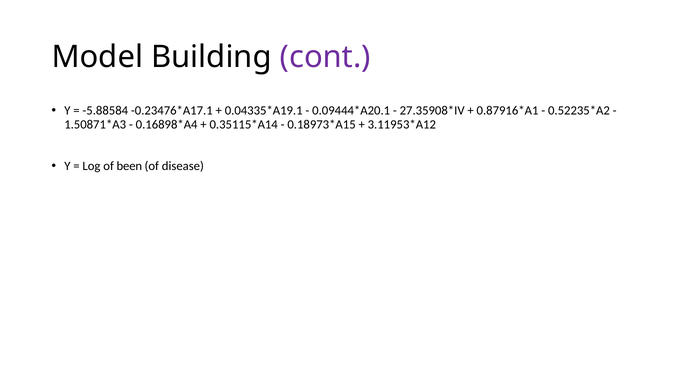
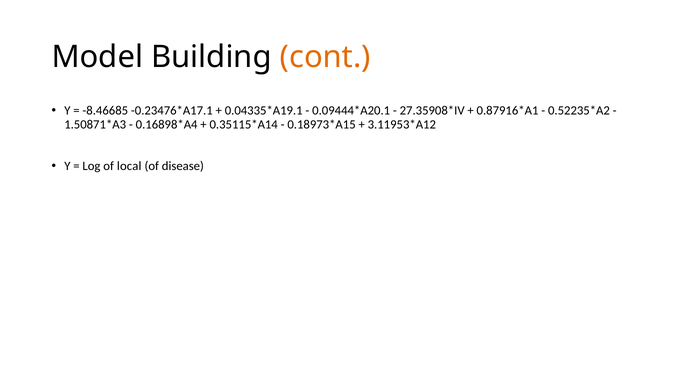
cont colour: purple -> orange (325, 57)
-5.88584: -5.88584 -> -8.46685 (105, 111)
been: been -> local (129, 166)
